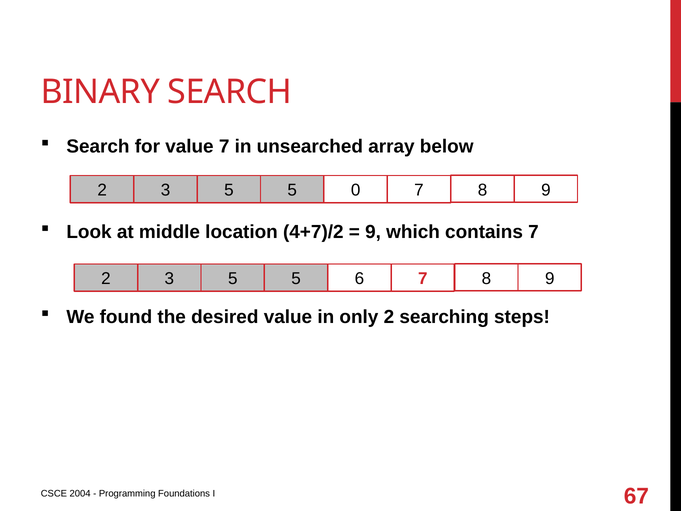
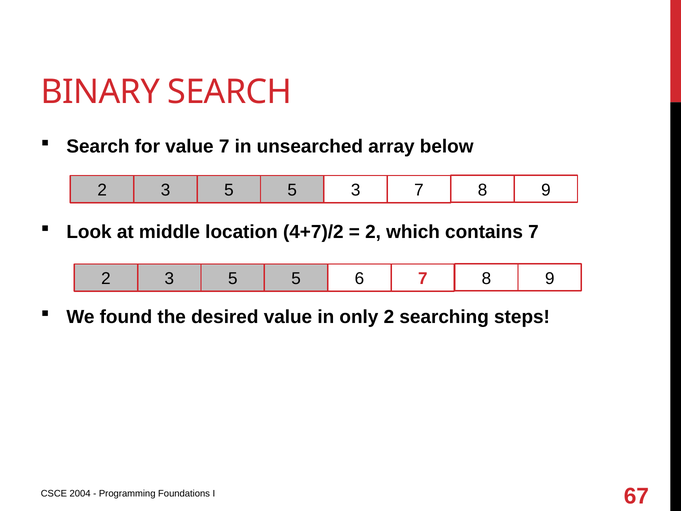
5 0: 0 -> 3 (356, 190)
9: 9 -> 2 (373, 232)
